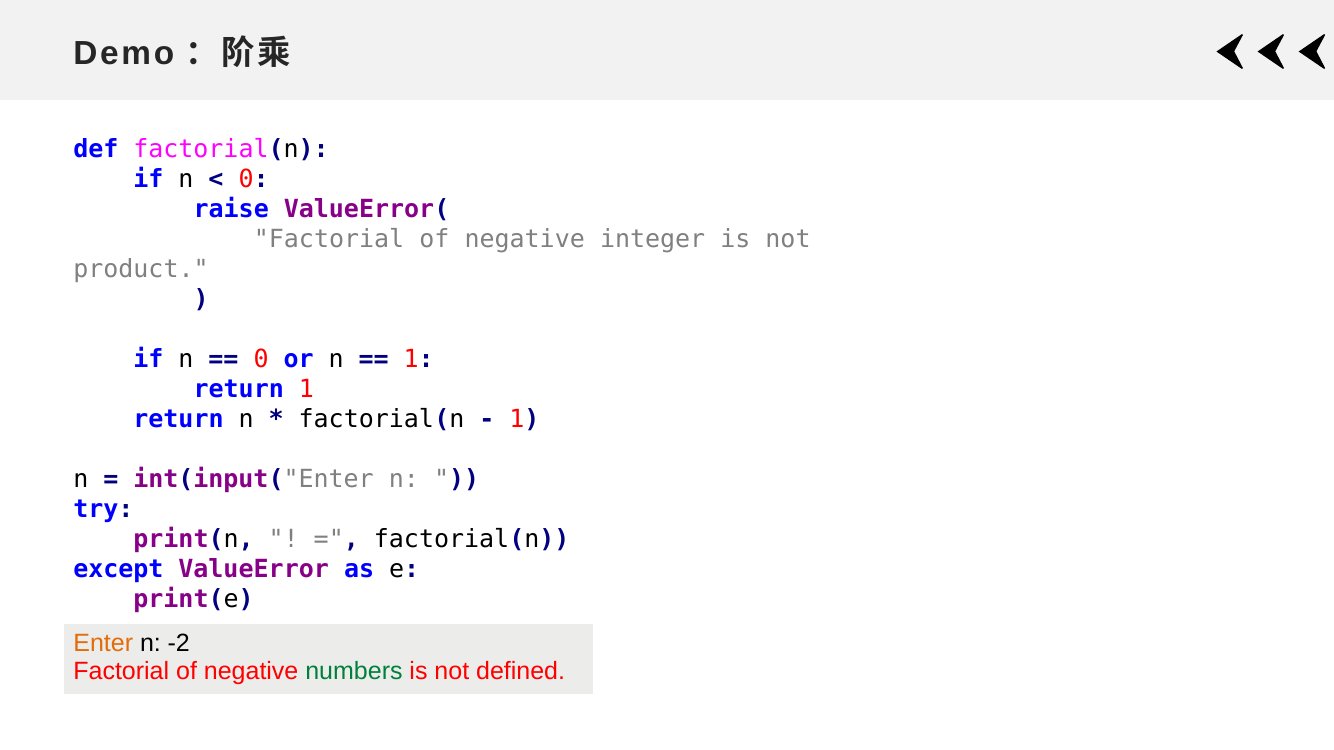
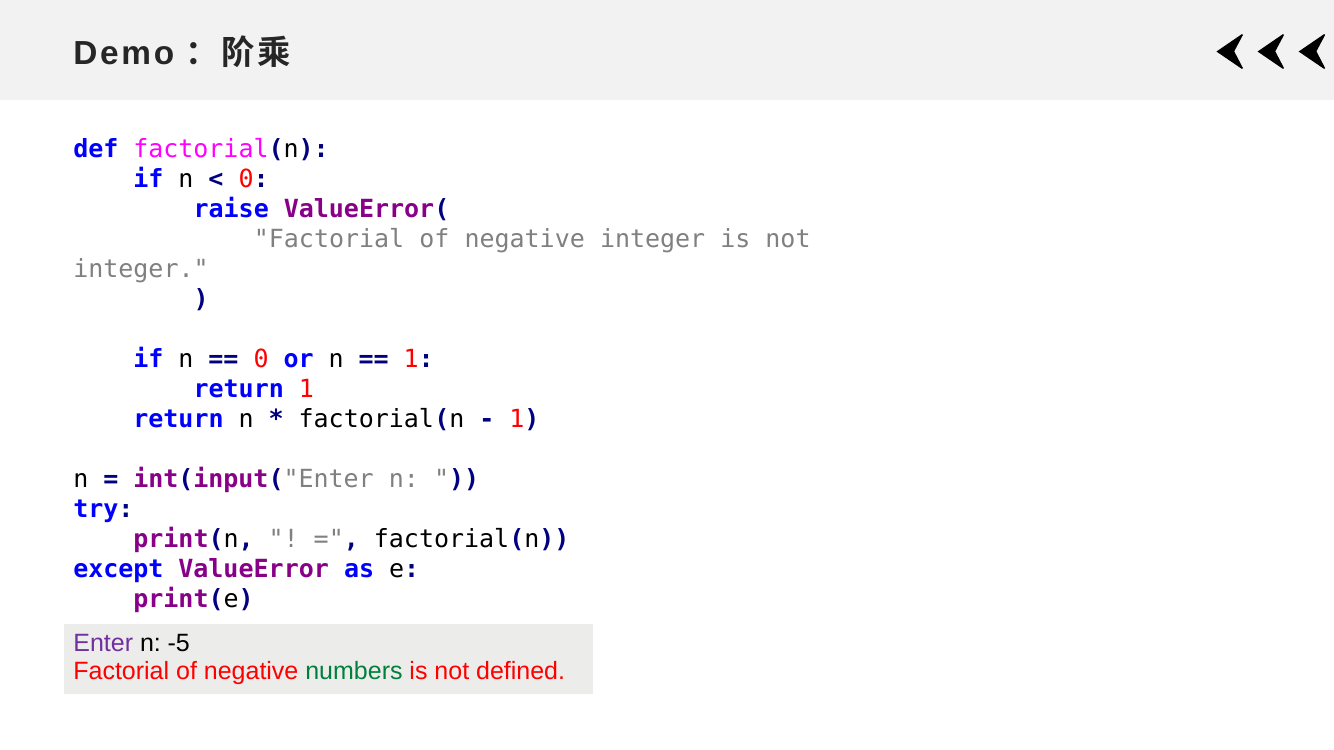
product: product -> integer (141, 269)
Enter colour: orange -> purple (103, 643)
-2: -2 -> -5 (179, 643)
